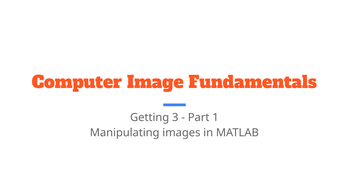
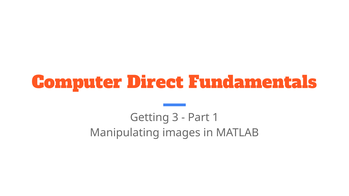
Image: Image -> Direct (155, 83)
